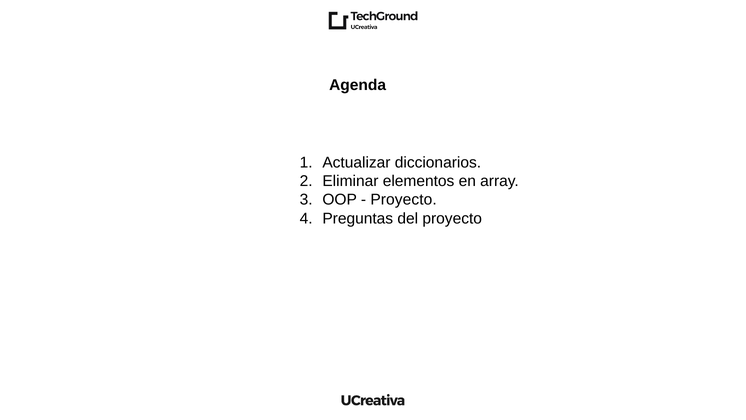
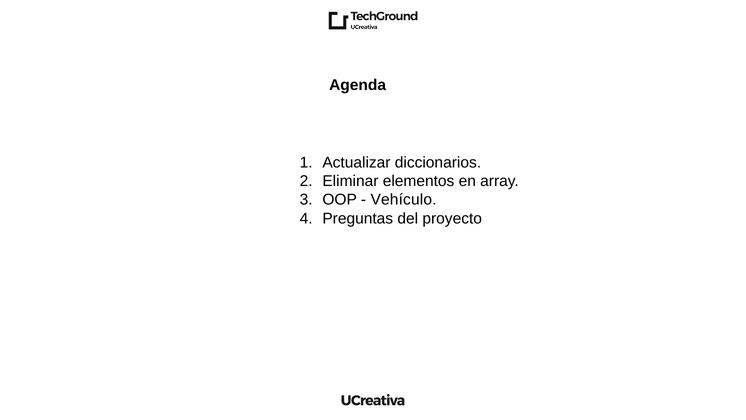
Proyecto: Proyecto -> Vehículo (404, 200)
